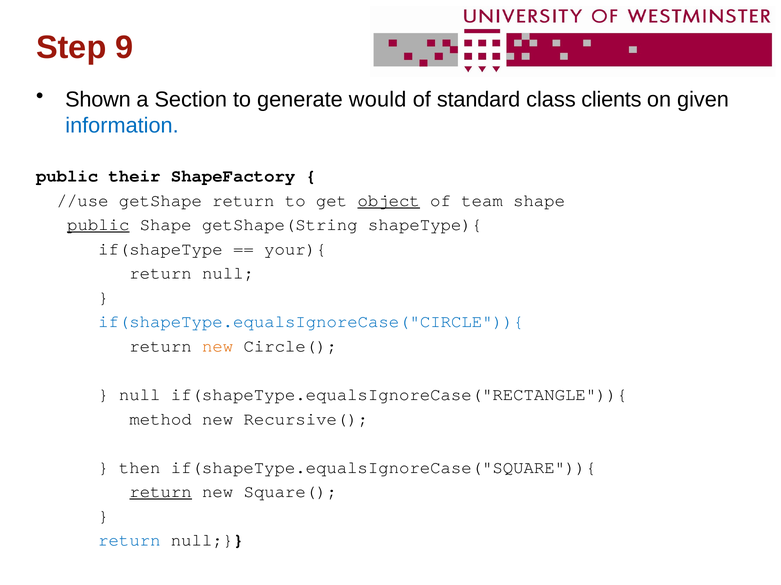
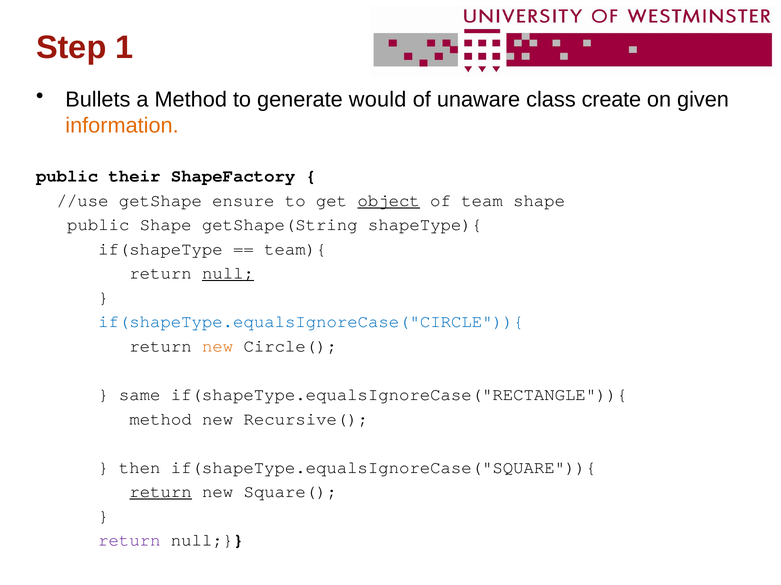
9: 9 -> 1 (124, 47)
Shown: Shown -> Bullets (98, 100)
a Section: Section -> Method (191, 100)
standard: standard -> unaware (479, 100)
clients: clients -> create (611, 100)
information colour: blue -> orange (122, 126)
getShape return: return -> ensure (243, 201)
public underline: present -> none (98, 225)
your){: your){ -> team){ (295, 249)
null underline: none -> present (228, 274)
null: null -> same (140, 395)
return colour: blue -> purple (129, 541)
